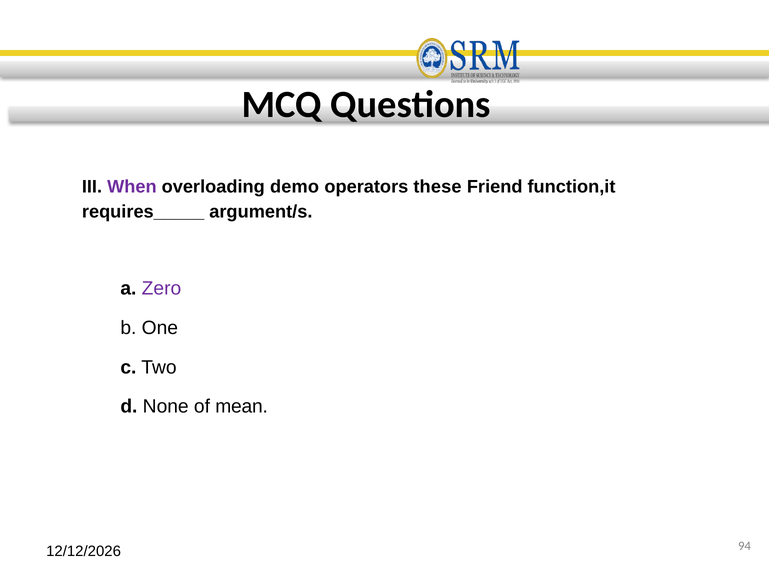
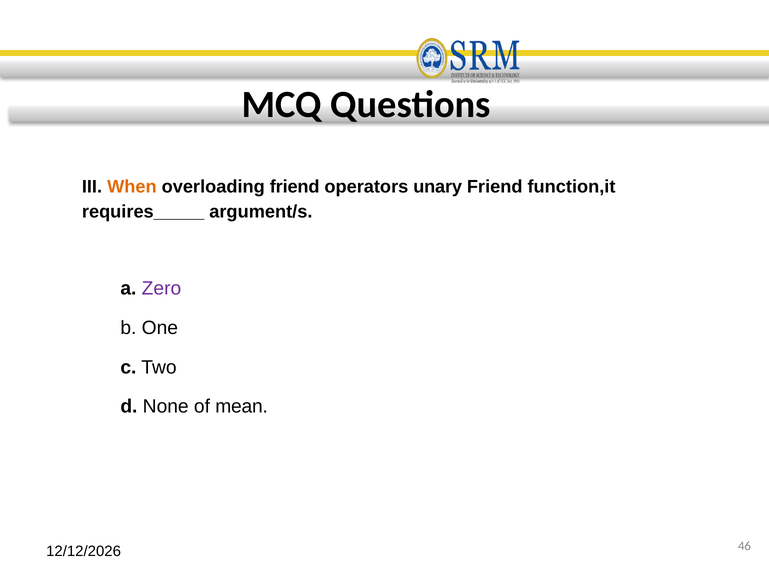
When colour: purple -> orange (132, 187)
overloading demo: demo -> friend (295, 187)
these: these -> unary (438, 187)
94: 94 -> 46 (744, 546)
